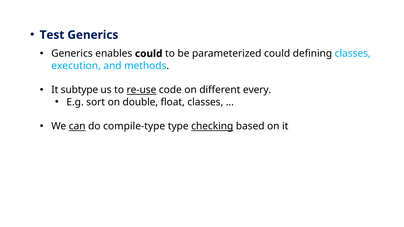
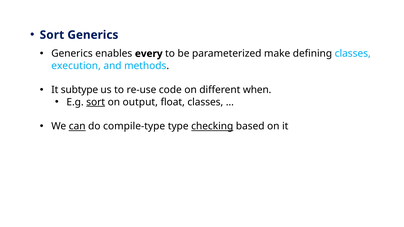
Test: Test -> Sort (52, 35)
enables could: could -> every (149, 54)
parameterized could: could -> make (277, 54)
re-use underline: present -> none (141, 90)
every: every -> when (257, 90)
sort underline: none -> present (96, 102)
double: double -> output (140, 102)
